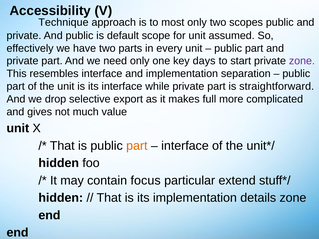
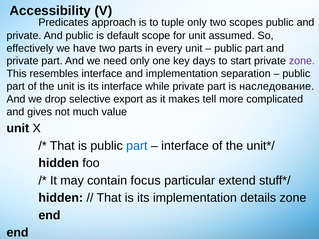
Technique: Technique -> Predicates (64, 22)
most: most -> tuple (173, 22)
straightforward: straightforward -> наследование (277, 87)
full: full -> tell (209, 99)
part colour: orange -> blue (137, 146)
